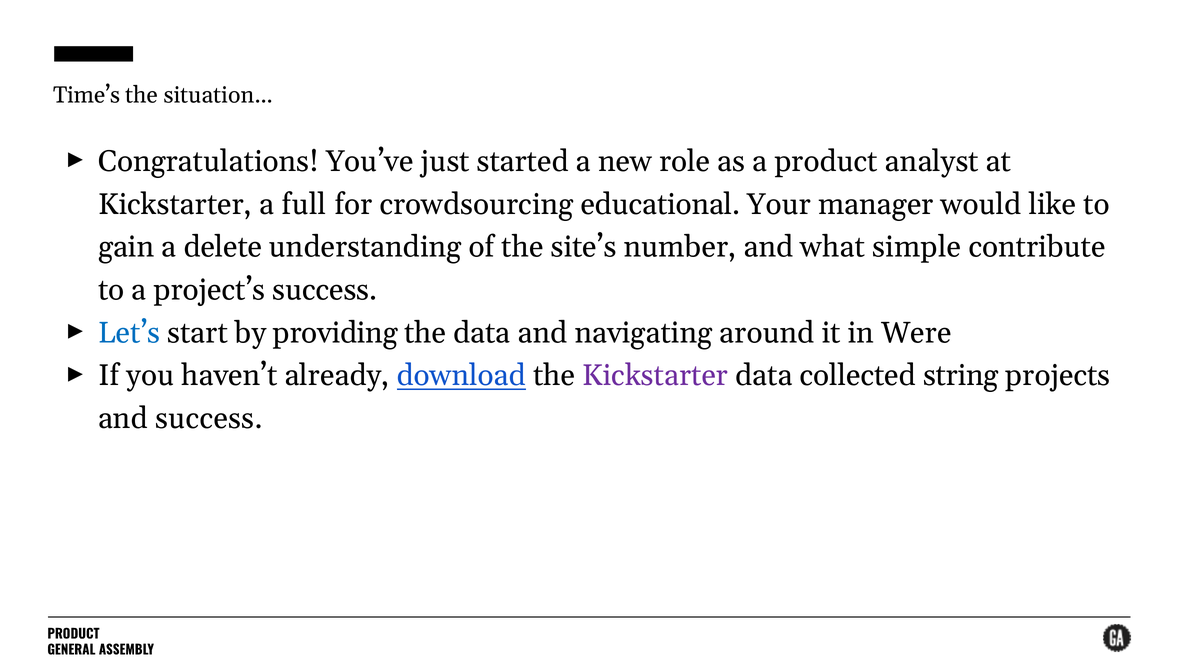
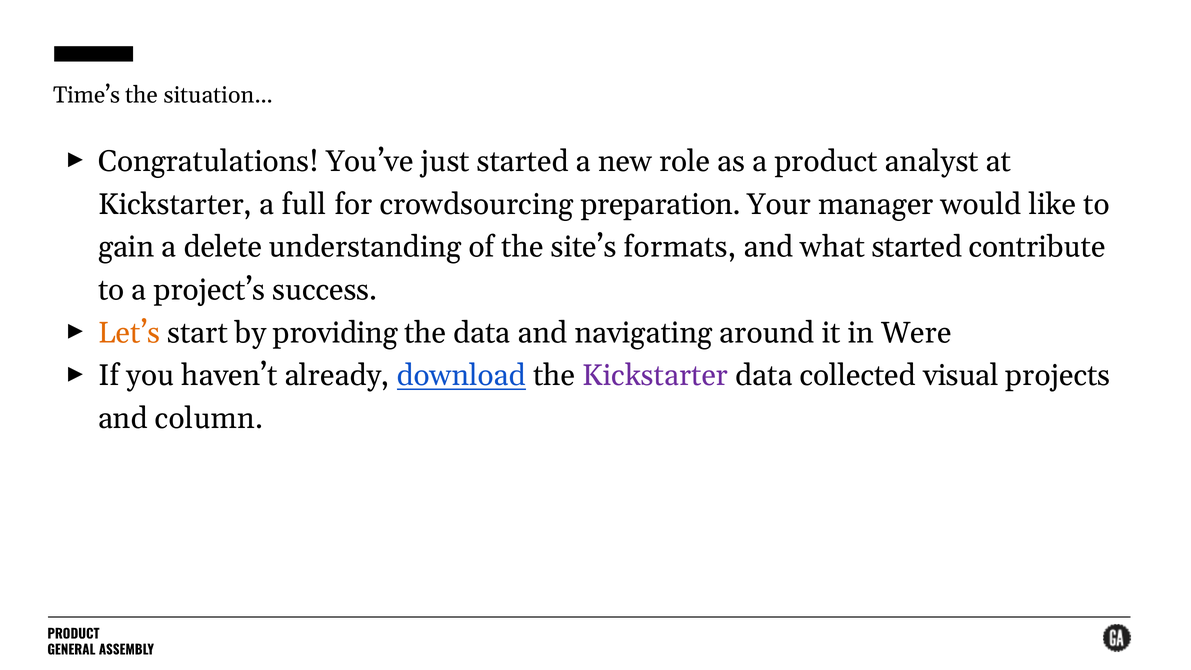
educational: educational -> preparation (661, 204)
number: number -> formats (680, 247)
what simple: simple -> started (917, 247)
Let’s colour: blue -> orange (129, 333)
string: string -> visual (961, 376)
and success: success -> column (209, 418)
